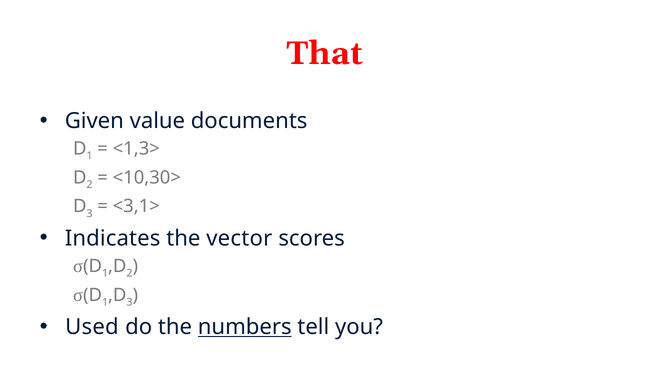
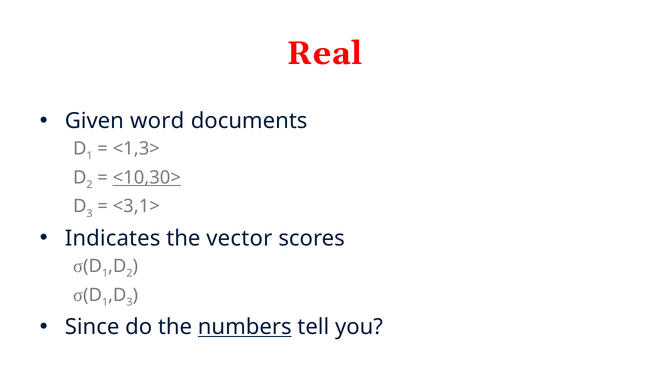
That: That -> Real (324, 53)
value: value -> word (157, 121)
<10,30> underline: none -> present (147, 178)
Used: Used -> Since (92, 327)
